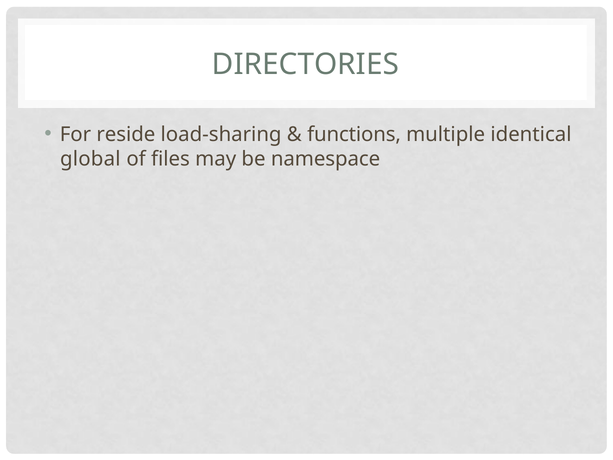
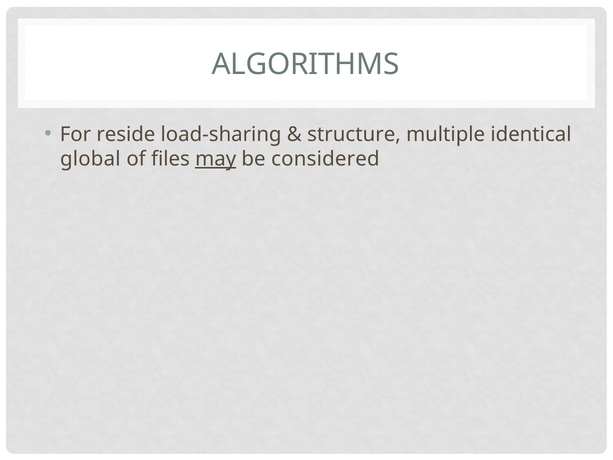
DIRECTORIES: DIRECTORIES -> ALGORITHMS (306, 64)
functions: functions -> structure (354, 134)
may underline: none -> present (216, 159)
namespace: namespace -> considered (325, 159)
